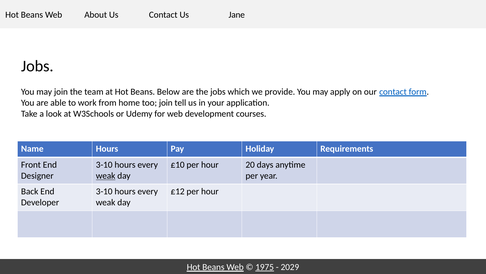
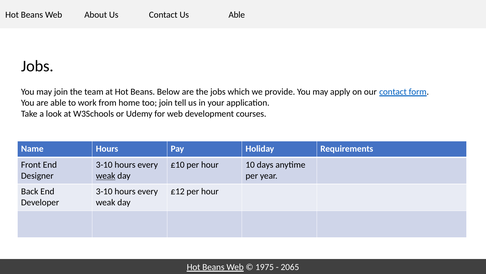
Jane: Jane -> Able (237, 15)
20: 20 -> 10 (250, 164)
1975 underline: present -> none (265, 267)
2029: 2029 -> 2065 (290, 267)
